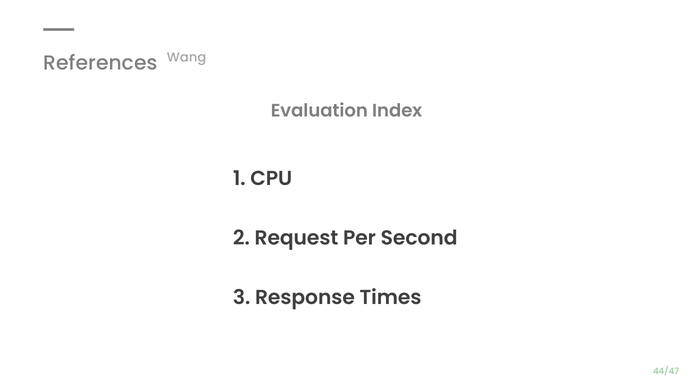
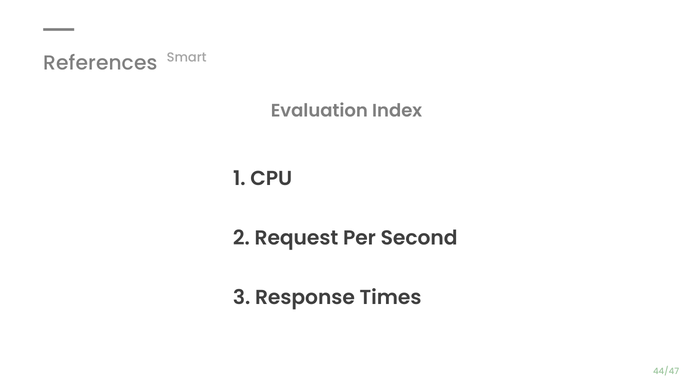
Wang: Wang -> Smart (187, 57)
